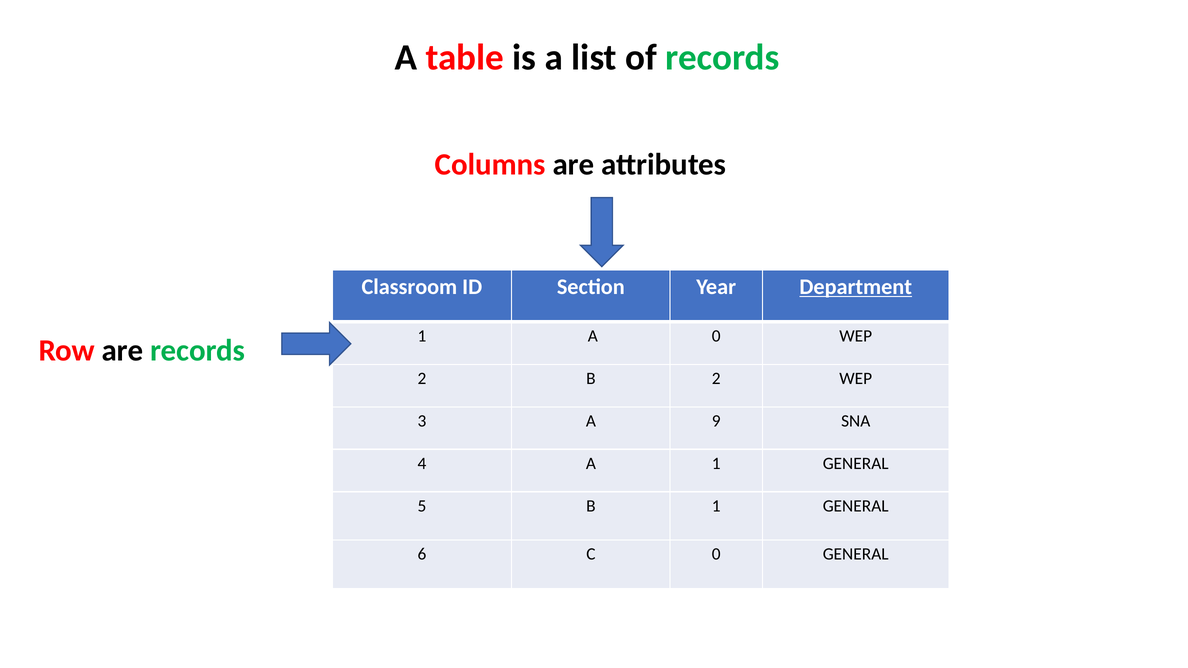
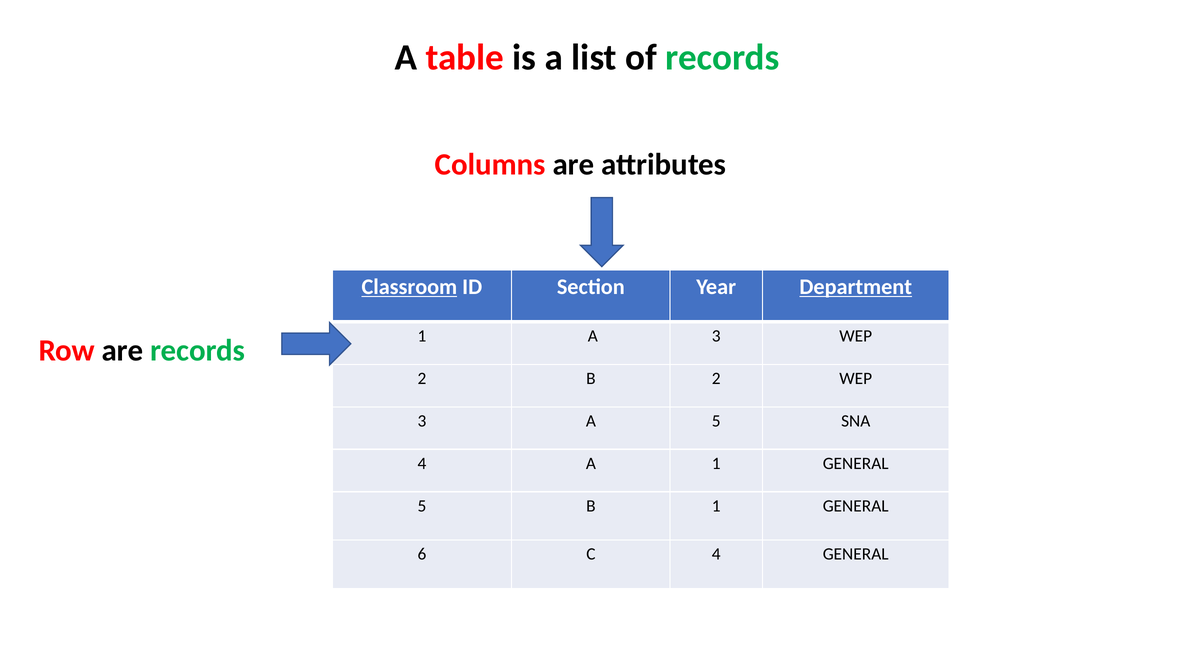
Classroom underline: none -> present (409, 287)
A 0: 0 -> 3 (716, 336)
A 9: 9 -> 5 (716, 421)
C 0: 0 -> 4 (716, 554)
